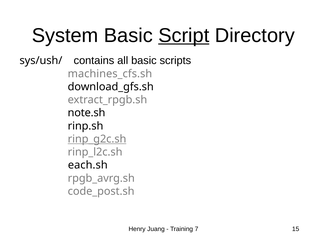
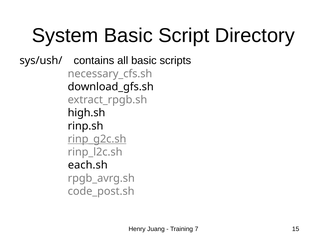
Script underline: present -> none (184, 35)
machines_cfs.sh: machines_cfs.sh -> necessary_cfs.sh (110, 74)
note.sh: note.sh -> high.sh (86, 113)
